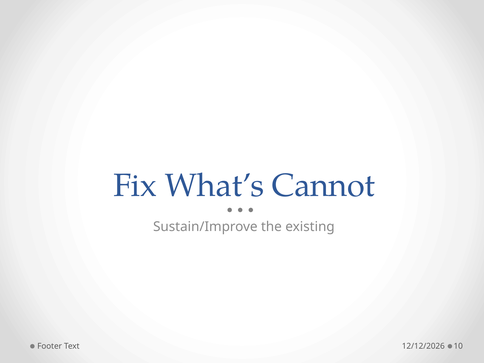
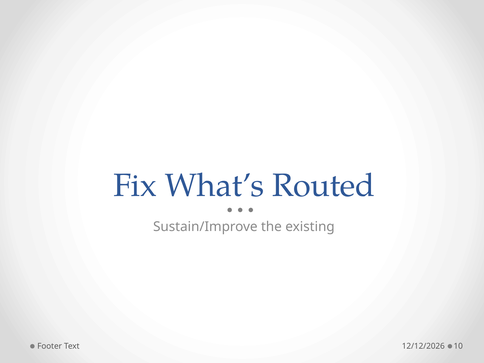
Cannot: Cannot -> Routed (323, 186)
